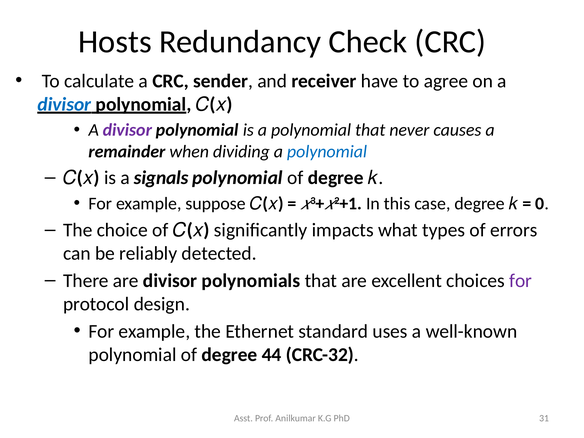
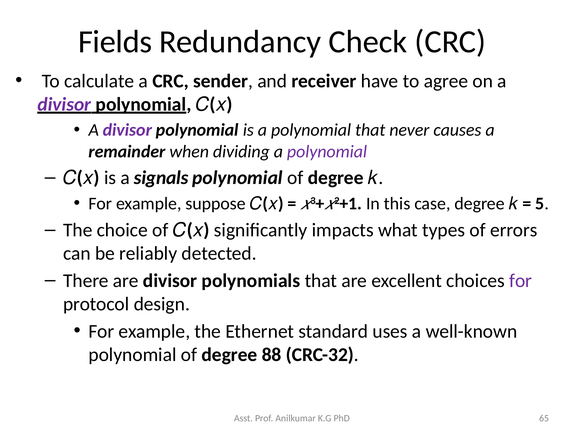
Hosts: Hosts -> Fields (115, 42)
divisor colour: blue -> purple (64, 104)
polynomial colour: blue -> purple (327, 151)
0: 0 -> 5 (540, 204)
44: 44 -> 88 (272, 355)
31: 31 -> 65 (544, 418)
